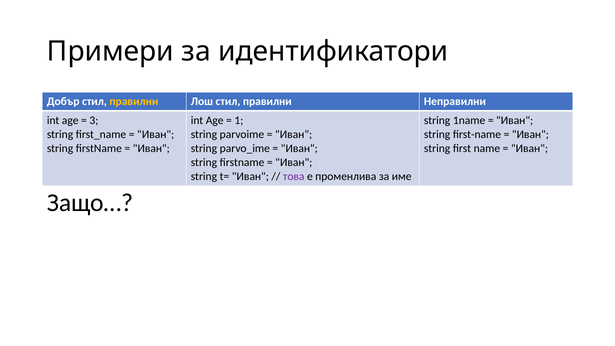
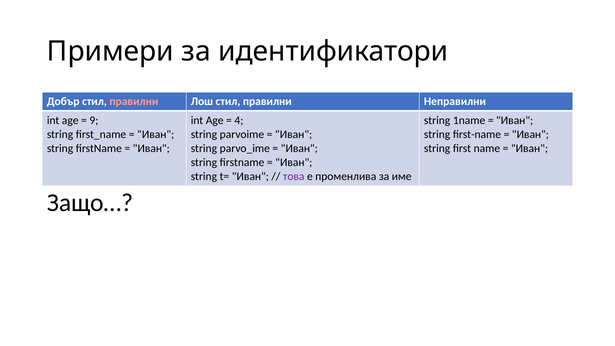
правилни colour: yellow -> pink (134, 102)
3: 3 -> 9 (94, 120)
1: 1 -> 4 (239, 120)
